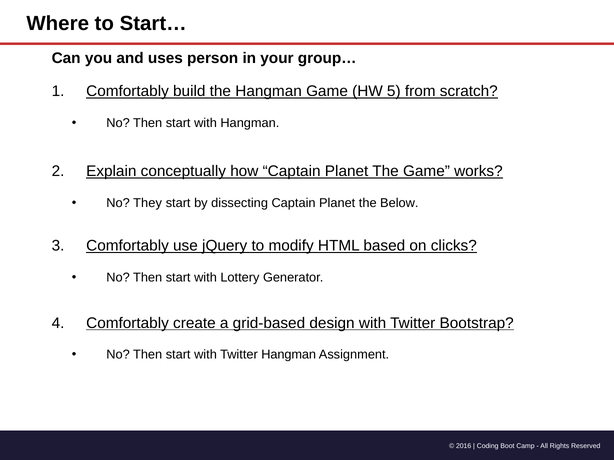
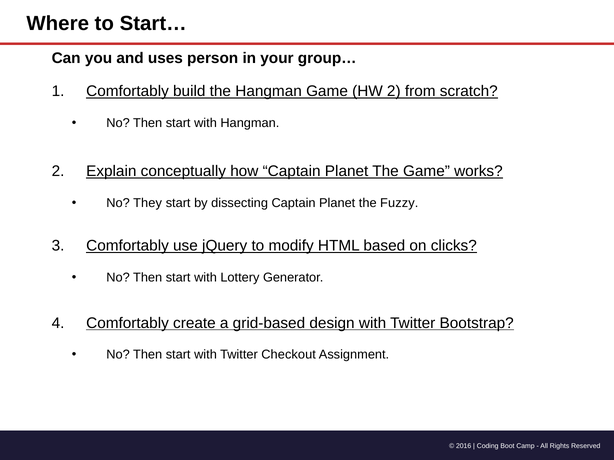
HW 5: 5 -> 2 (394, 91)
Below: Below -> Fuzzy (399, 203)
Twitter Hangman: Hangman -> Checkout (289, 355)
